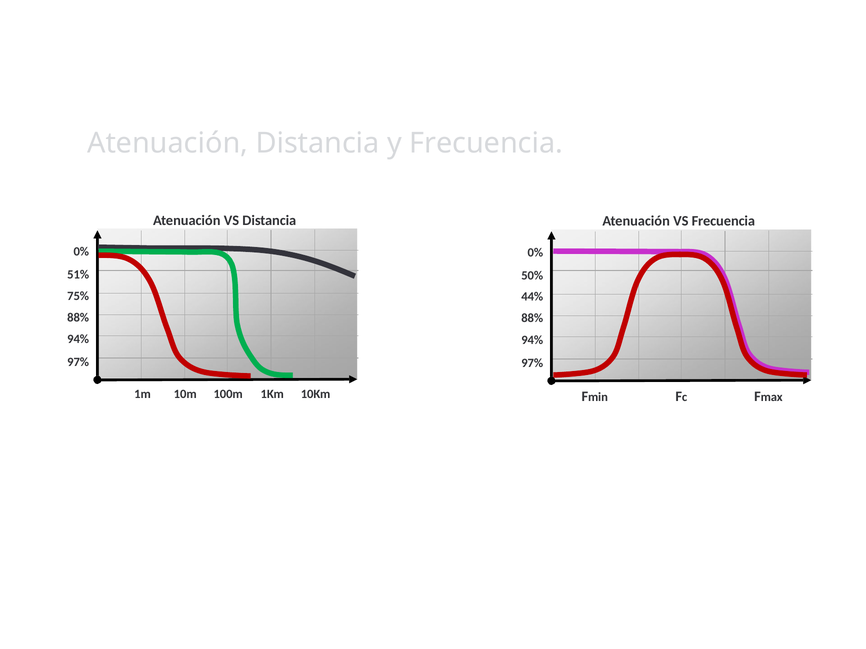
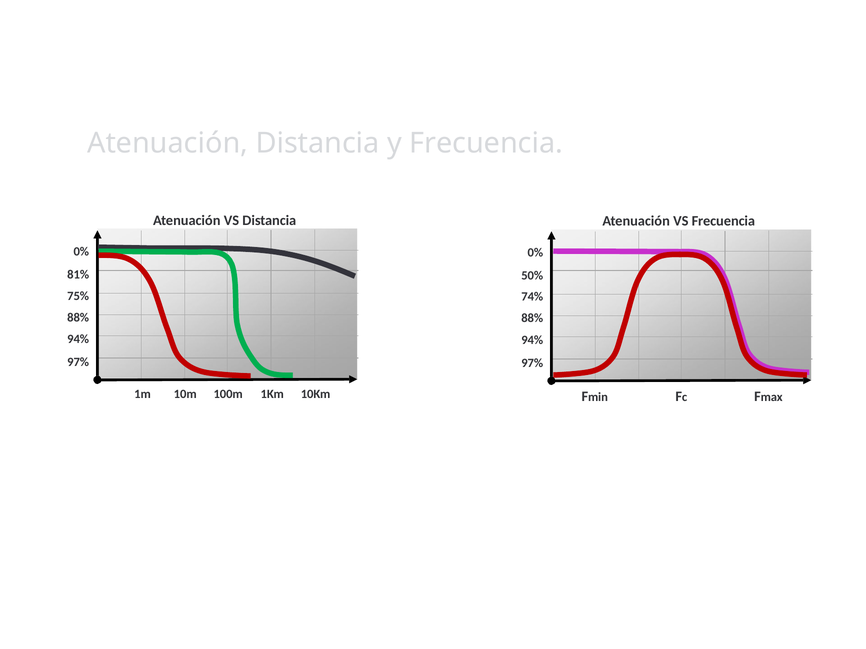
51%: 51% -> 81% (78, 275)
44%: 44% -> 74% (532, 297)
